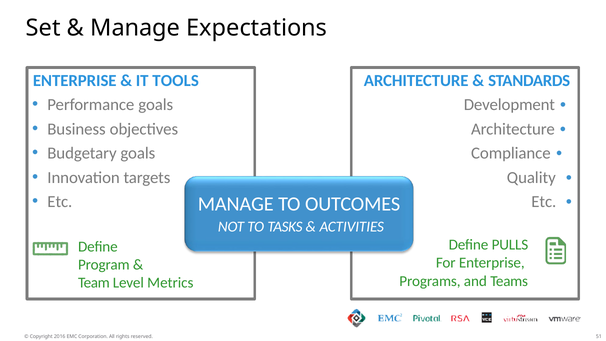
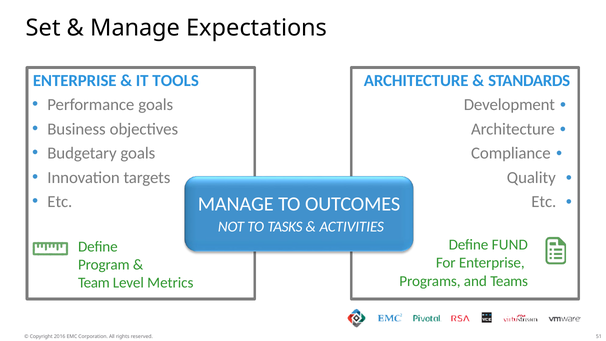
PULLS: PULLS -> FUND (510, 245)
